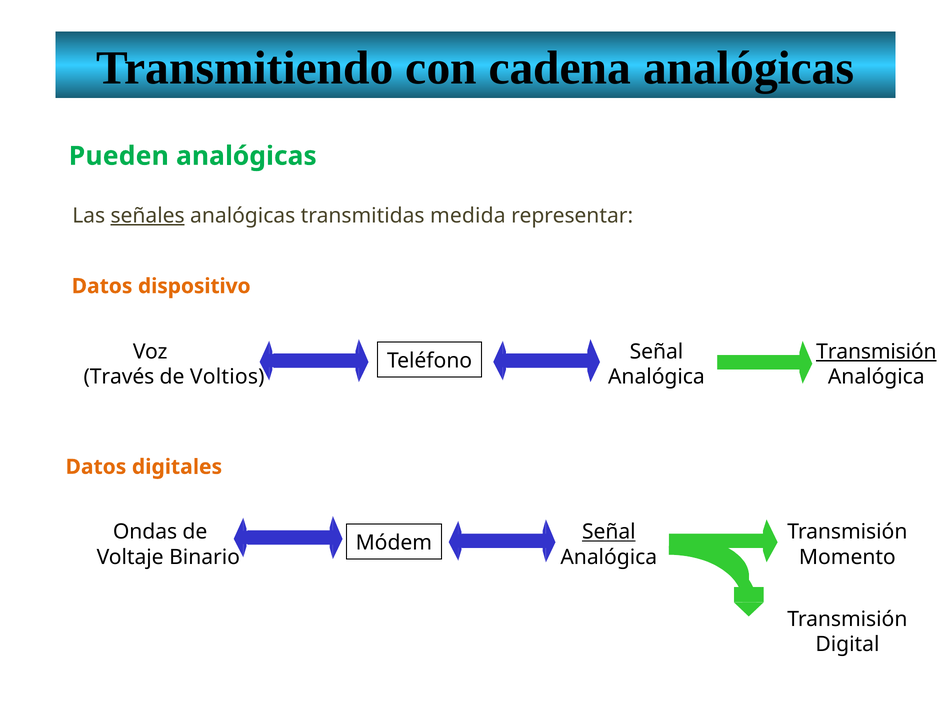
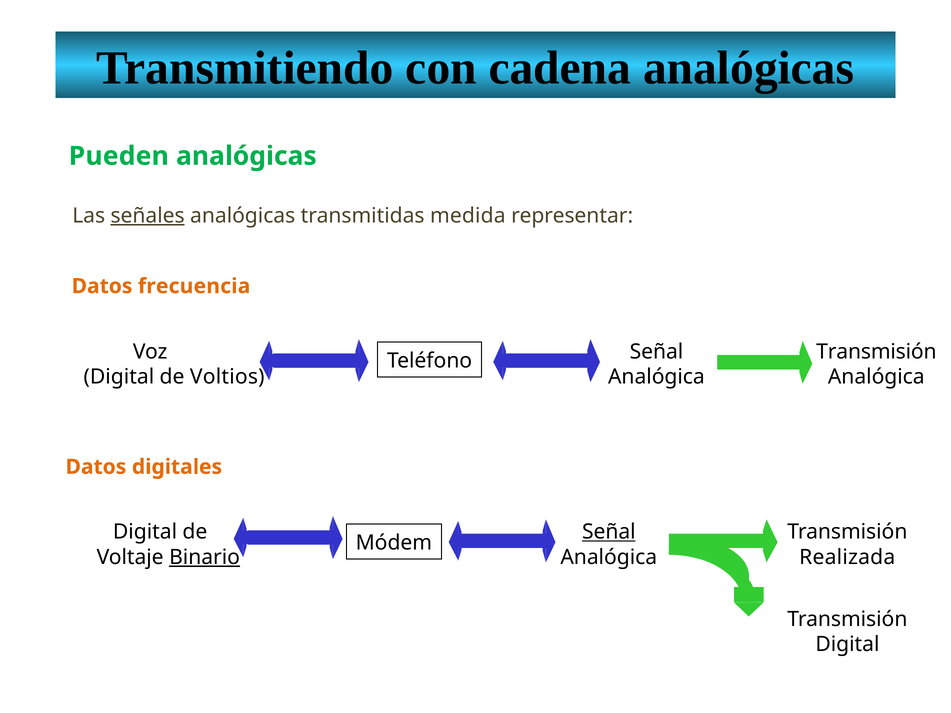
dispositivo: dispositivo -> frecuencia (194, 286)
Transmisión underline: present -> none (876, 352)
Través: Través -> Digital (119, 377)
Ondas: Ondas -> Digital (145, 532)
Binario underline: none -> present (205, 557)
Momento: Momento -> Realizada (847, 557)
